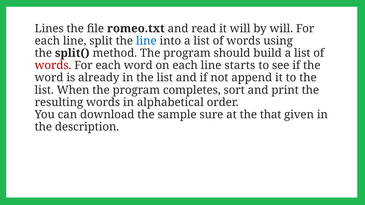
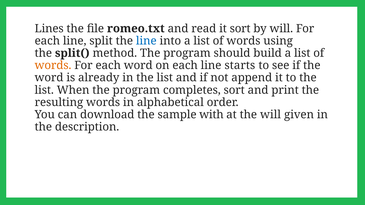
it will: will -> sort (240, 29)
words colour: red -> orange (53, 66)
sure: sure -> with (211, 115)
the that: that -> will (271, 115)
